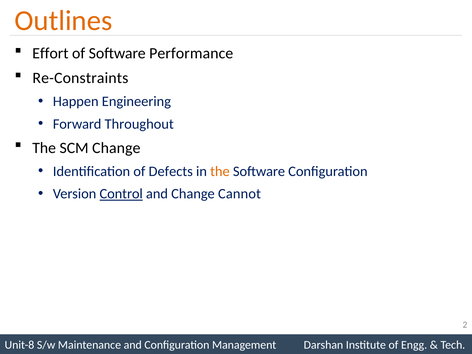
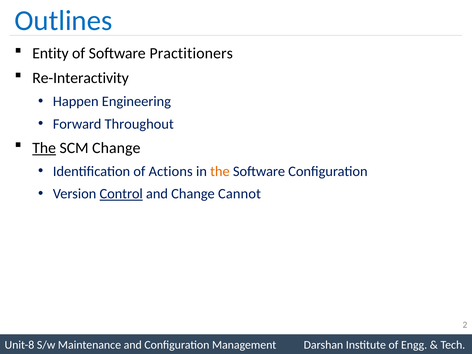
Outlines colour: orange -> blue (63, 20)
Effort: Effort -> Entity (50, 53)
Performance: Performance -> Practitioners (191, 53)
Re-Constraints: Re-Constraints -> Re-Interactivity (81, 78)
The underline: none -> present (44, 148)
Defects: Defects -> Actions (171, 171)
